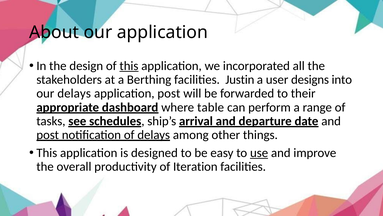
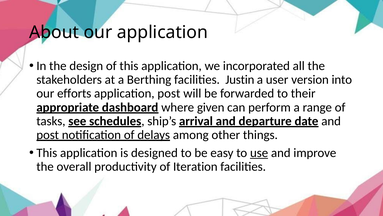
this underline: present -> none (129, 66)
designs: designs -> version (310, 79)
our delays: delays -> efforts (74, 93)
table: table -> given (211, 107)
